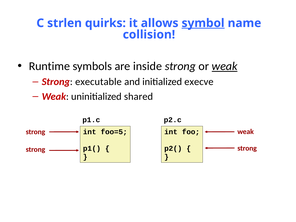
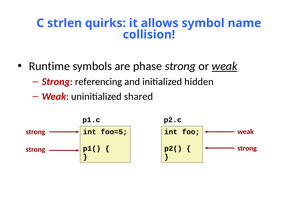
symbol underline: present -> none (203, 23)
inside: inside -> phase (147, 66)
executable: executable -> referencing (99, 82)
execve: execve -> hidden (199, 82)
